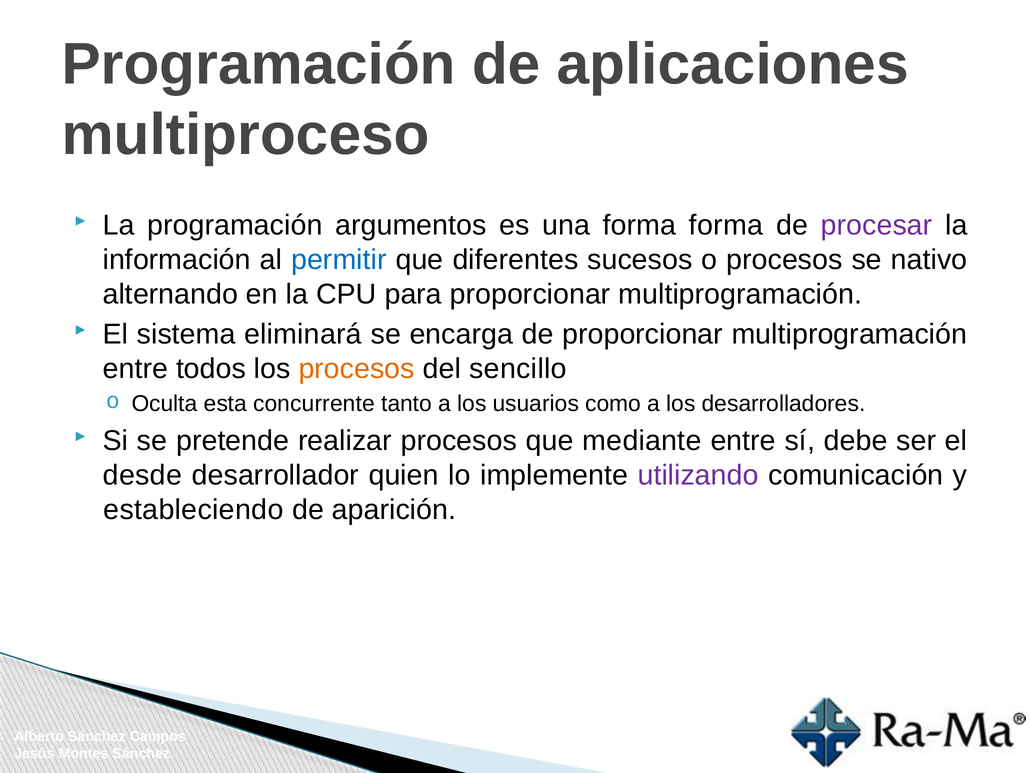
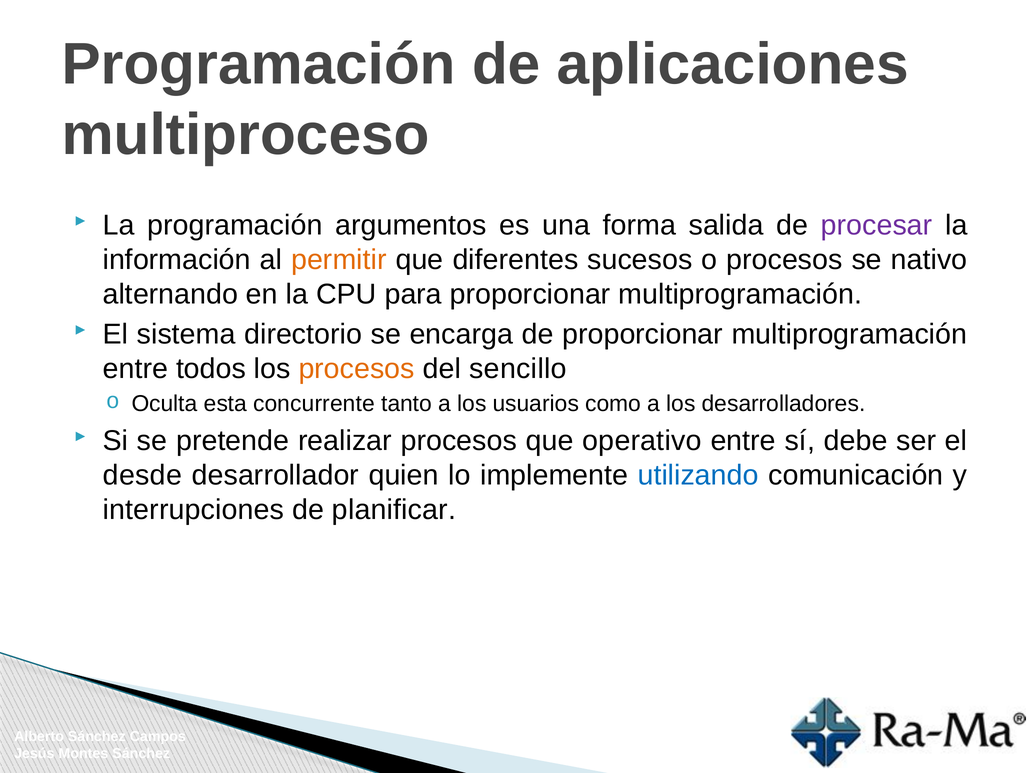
forma forma: forma -> salida (726, 225)
permitir colour: blue -> orange (339, 260)
eliminará: eliminará -> directorio (303, 334)
mediante: mediante -> operativo (642, 441)
utilizando colour: purple -> blue (698, 475)
estableciendo: estableciendo -> interrupciones (193, 509)
aparición: aparición -> planificar (394, 509)
